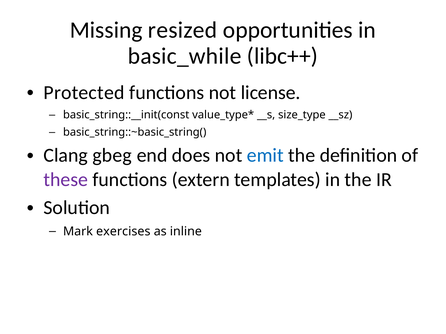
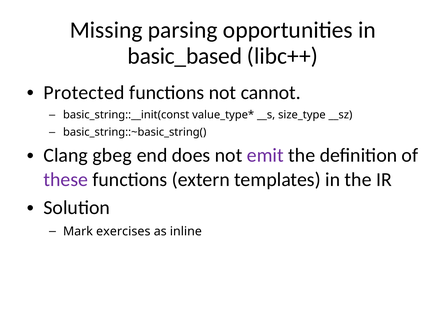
resized: resized -> parsing (183, 30)
basic_while: basic_while -> basic_based (185, 56)
license: license -> cannot (271, 93)
emit colour: blue -> purple (265, 156)
